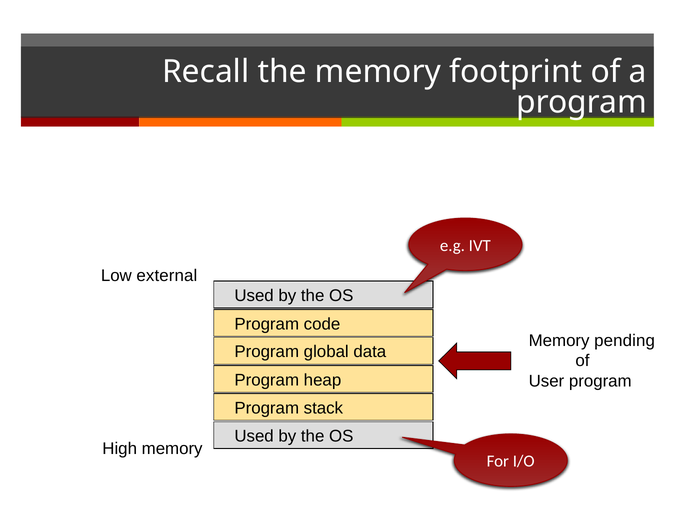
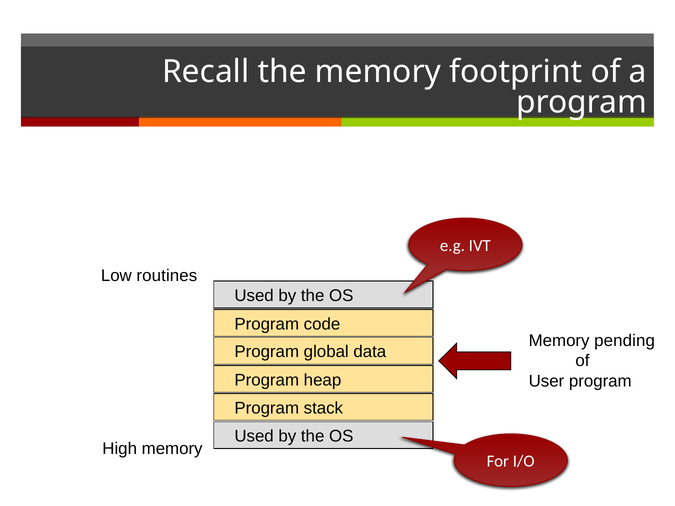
external: external -> routines (167, 276)
